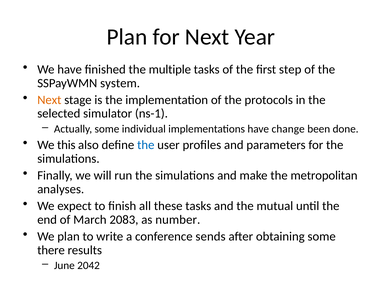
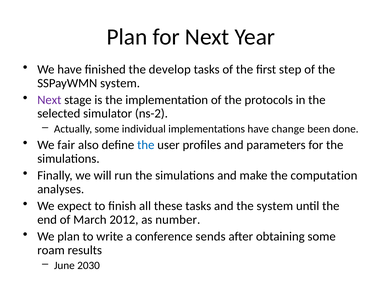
multiple: multiple -> develop (170, 69)
Next colour: orange -> purple (49, 100)
ns-1: ns-1 -> ns-2 (151, 114)
this: this -> fair (66, 145)
metropolitan: metropolitan -> computation (324, 176)
the mutual: mutual -> system (275, 206)
2083: 2083 -> 2012 (124, 220)
there: there -> roam (51, 251)
2042: 2042 -> 2030 (89, 266)
